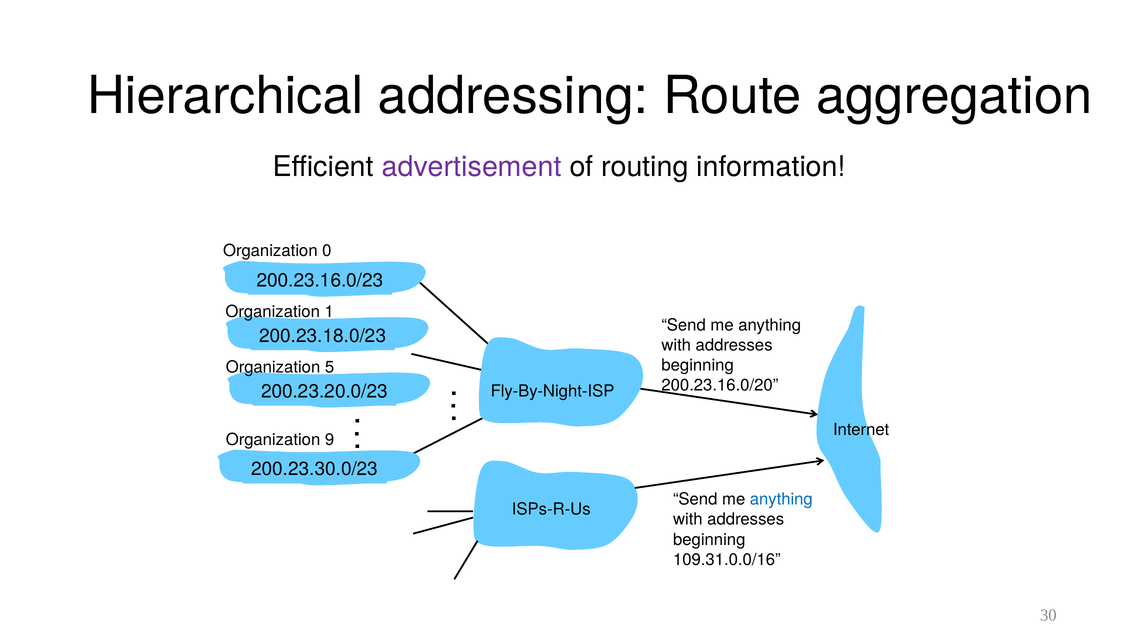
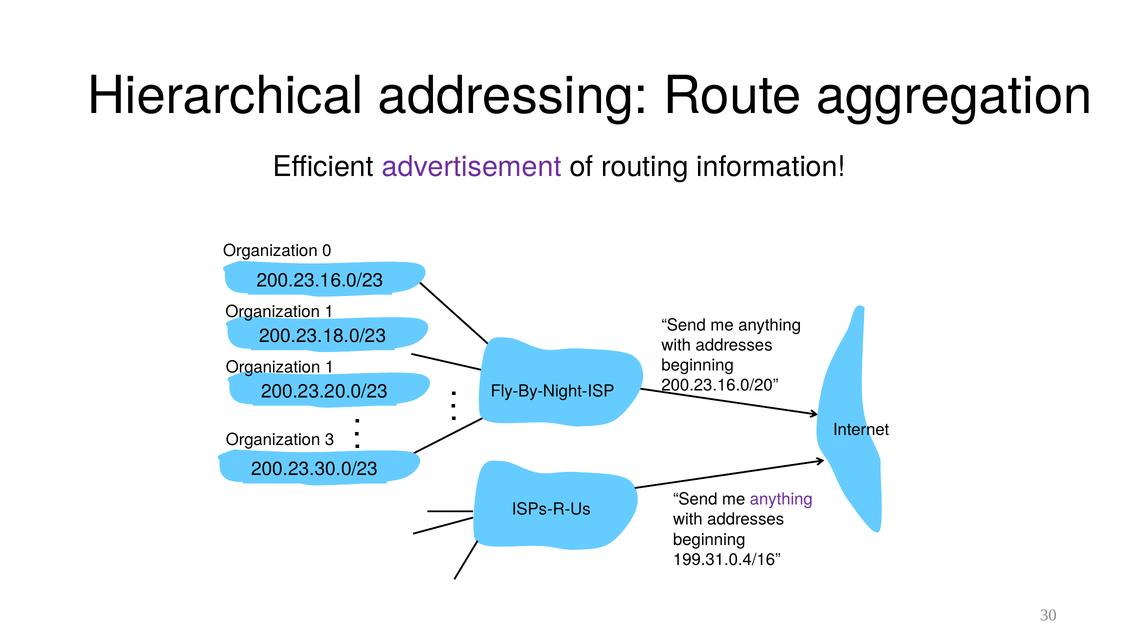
5: 5 -> 1 (330, 367)
9: 9 -> 3 (330, 439)
anything colour: blue -> purple (781, 499)
109.31.0.0/16: 109.31.0.0/16 -> 199.31.0.4/16 (727, 559)
